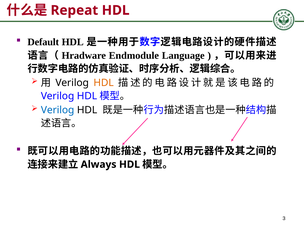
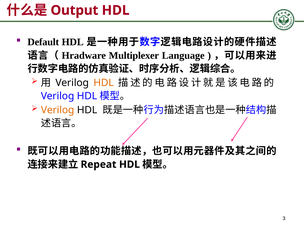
Repeat: Repeat -> Output (74, 10)
Endmodule: Endmodule -> Multiplexer (134, 55)
Verilog colour: blue -> orange (58, 110)
Always: Always -> Repeat (99, 164)
